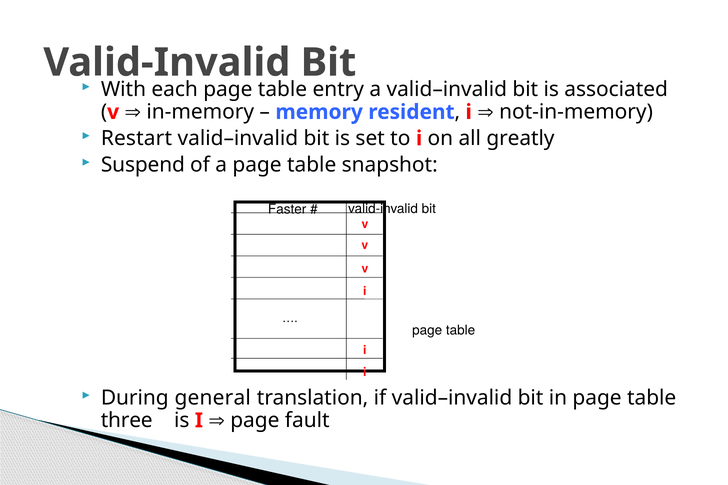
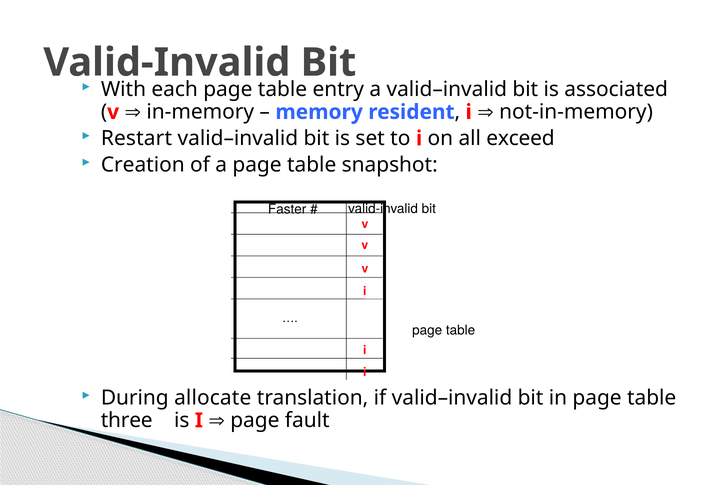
greatly: greatly -> exceed (520, 139)
Suspend: Suspend -> Creation (143, 165)
general: general -> allocate (213, 398)
